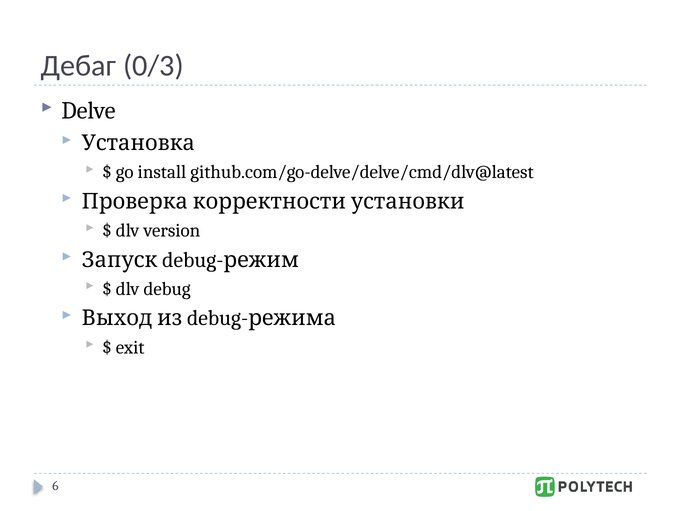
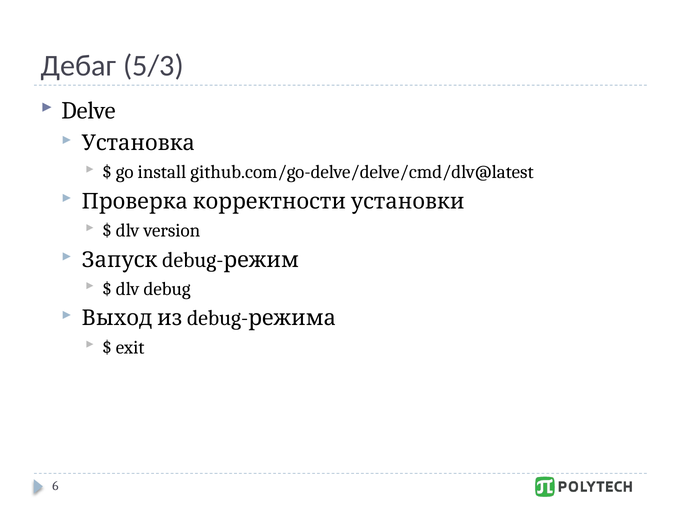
0/3: 0/3 -> 5/3 (153, 66)
